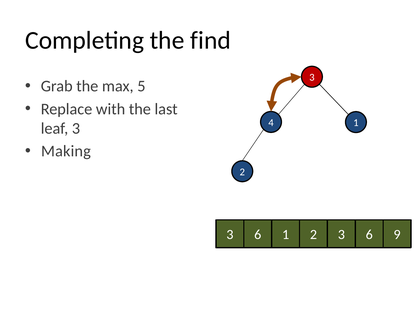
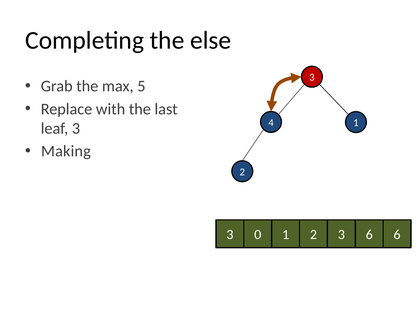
find: find -> else (211, 40)
6: 6 -> 0 (258, 234)
6 9: 9 -> 6 (397, 234)
